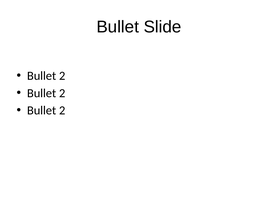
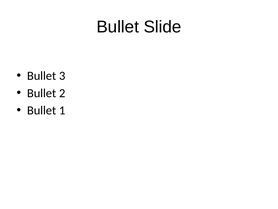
2: 2 -> 3 (62, 76)
2: 2 -> 1 (62, 110)
